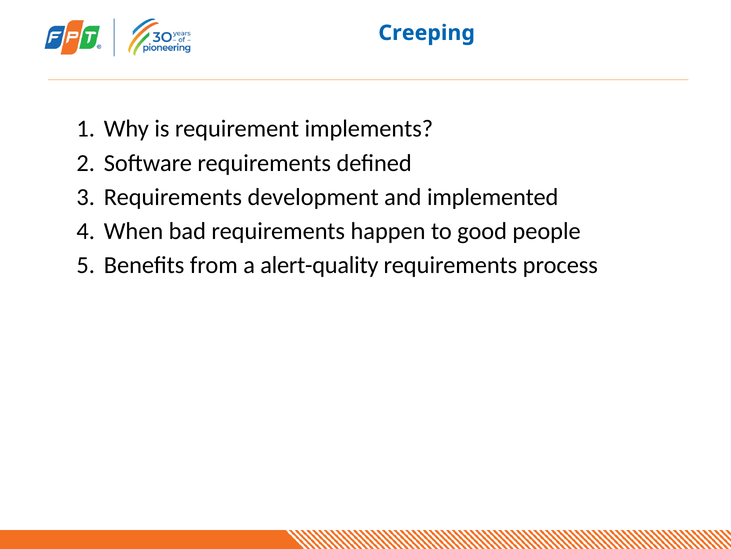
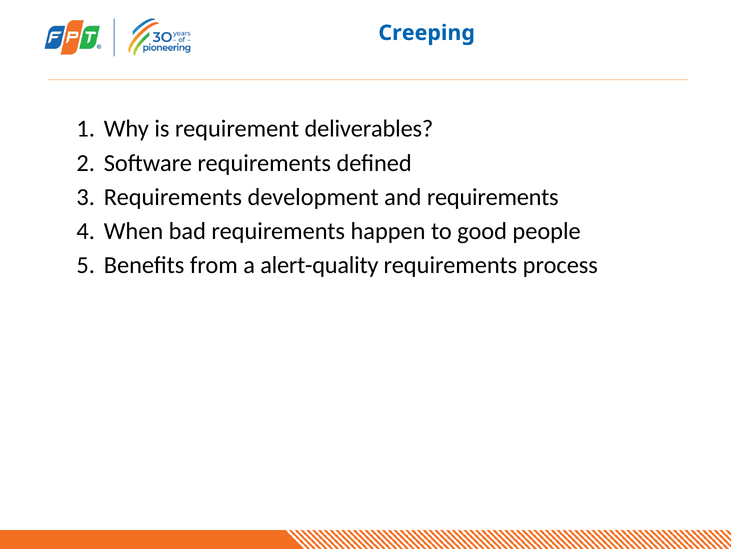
implements: implements -> deliverables (369, 129)
and implemented: implemented -> requirements (493, 197)
